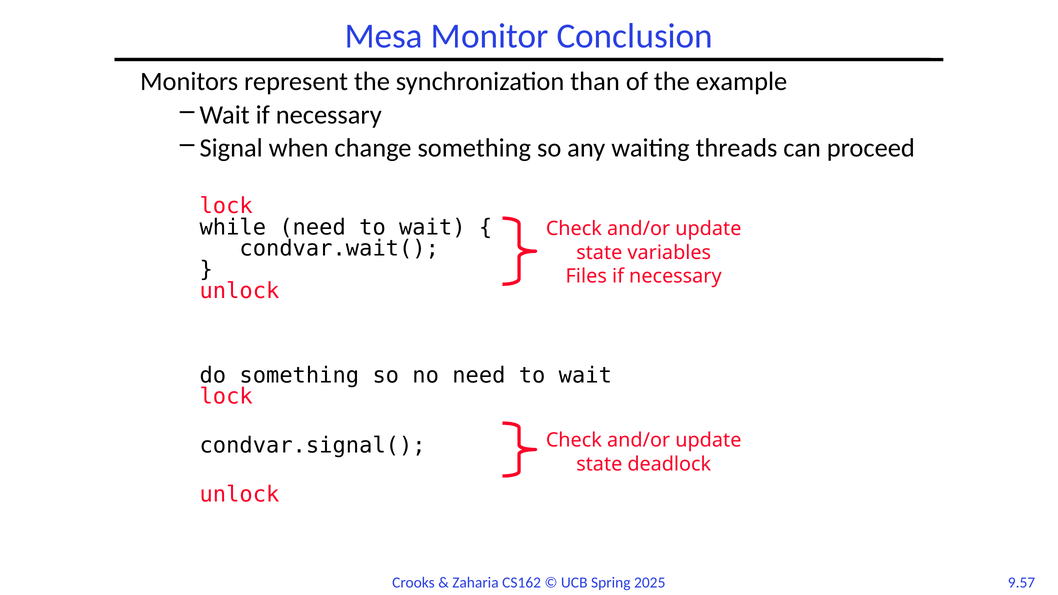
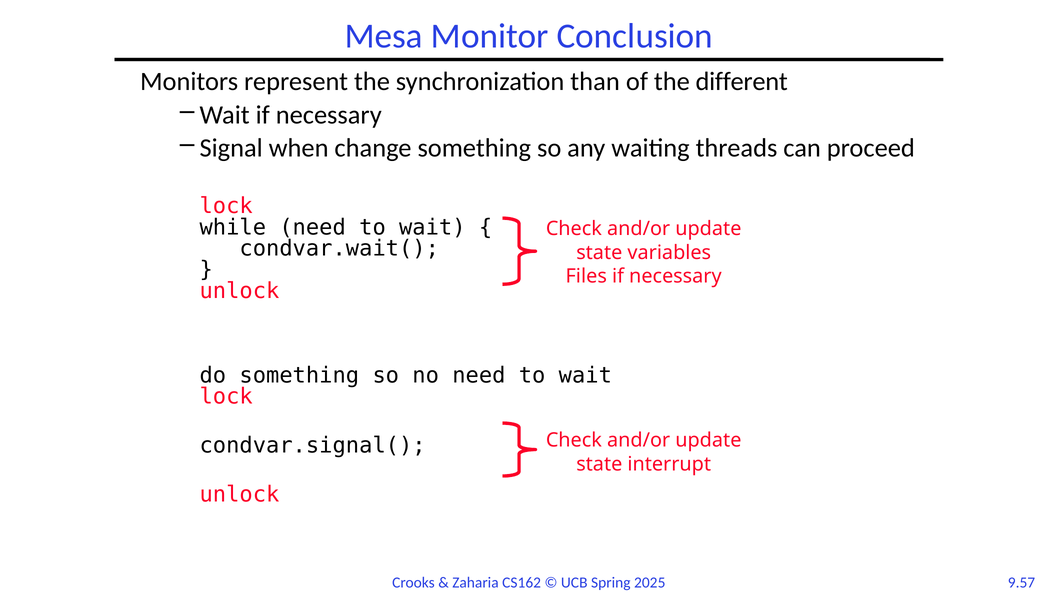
example: example -> different (742, 82)
deadlock: deadlock -> interrupt (669, 464)
